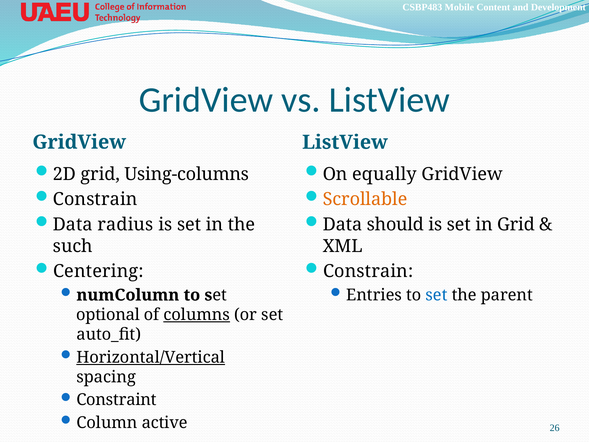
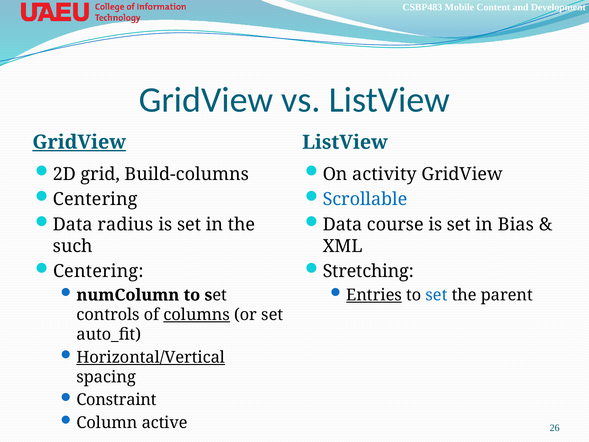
GridView underline: none -> present (79, 142)
Using-columns: Using-columns -> Build-columns (187, 174)
equally: equally -> activity (384, 174)
Constrain: Constrain -> Centering (95, 199)
Scrollable colour: orange -> blue (365, 199)
should: should -> course (395, 224)
in Grid: Grid -> Bias (516, 224)
Constrain: Constrain -> Stretching (368, 271)
Entries underline: none -> present (374, 295)
optional: optional -> controls (108, 315)
